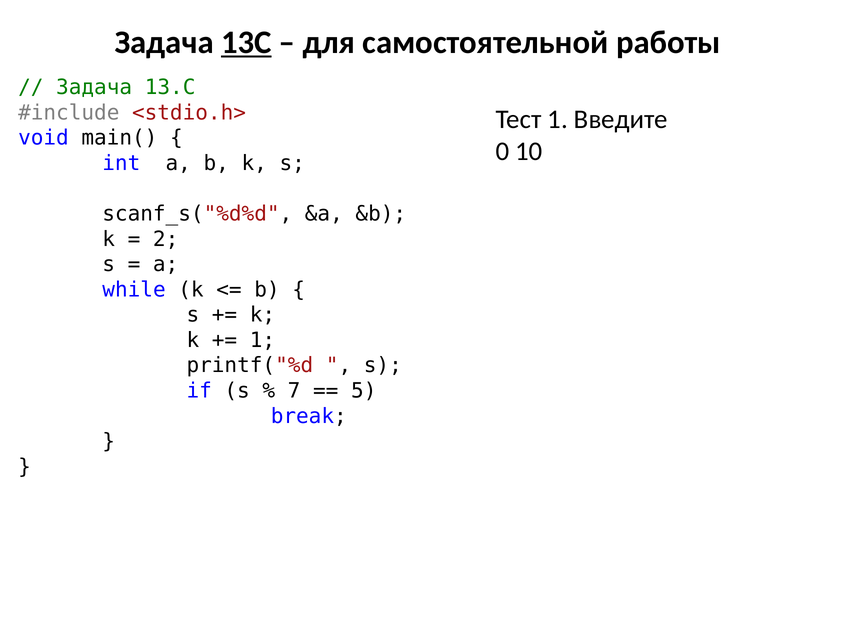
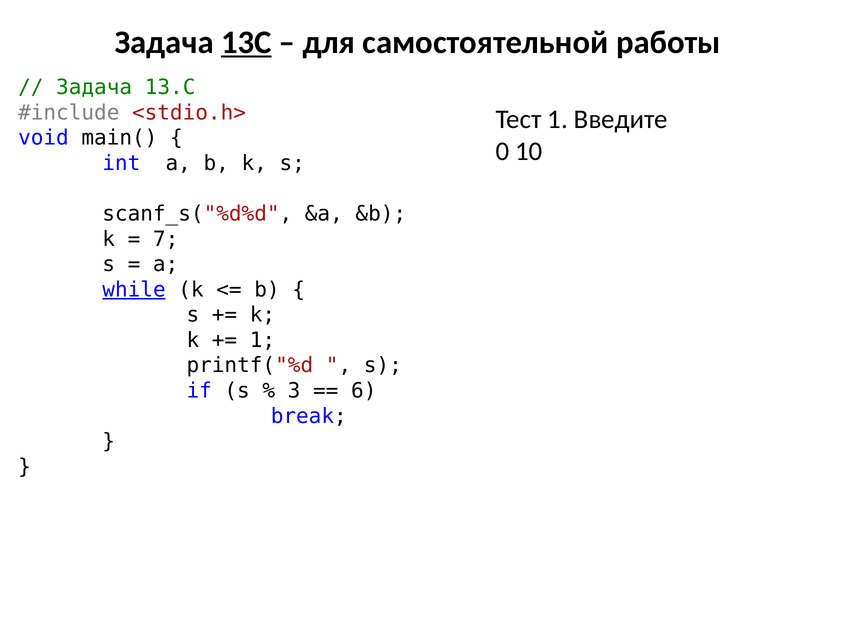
2: 2 -> 7 (166, 239)
while underline: none -> present (134, 289)
7: 7 -> 3 (294, 391)
5: 5 -> 6 (364, 391)
